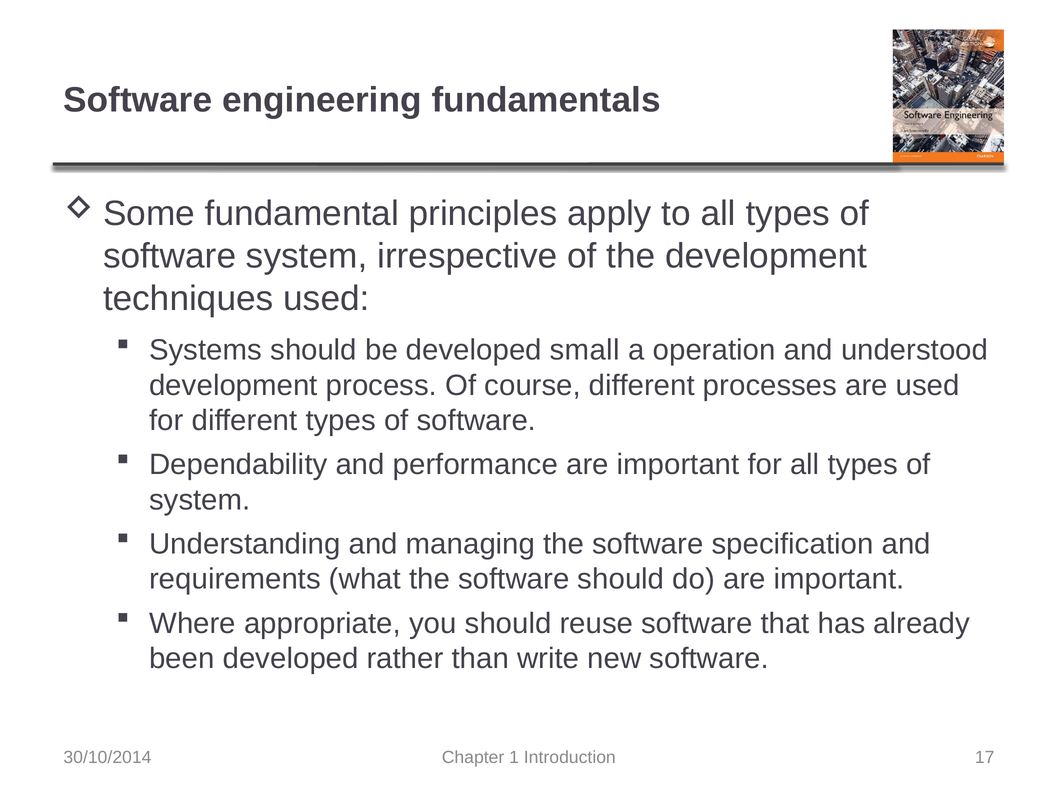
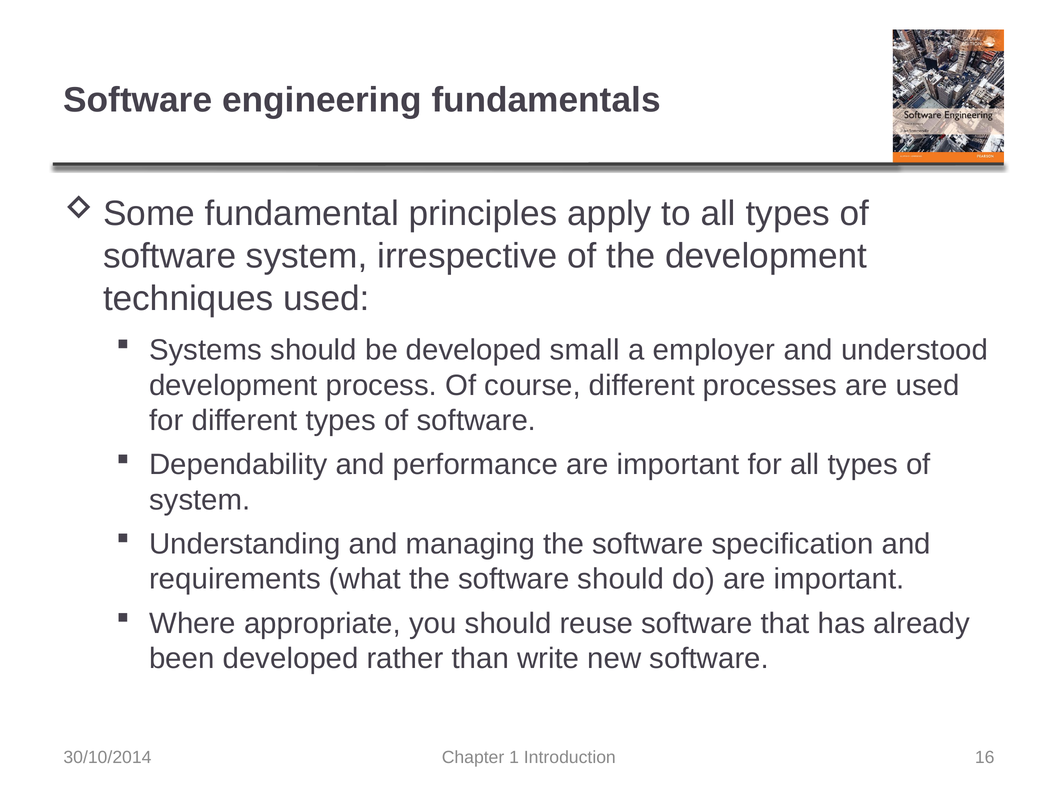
operation: operation -> employer (714, 350)
17: 17 -> 16 (985, 758)
